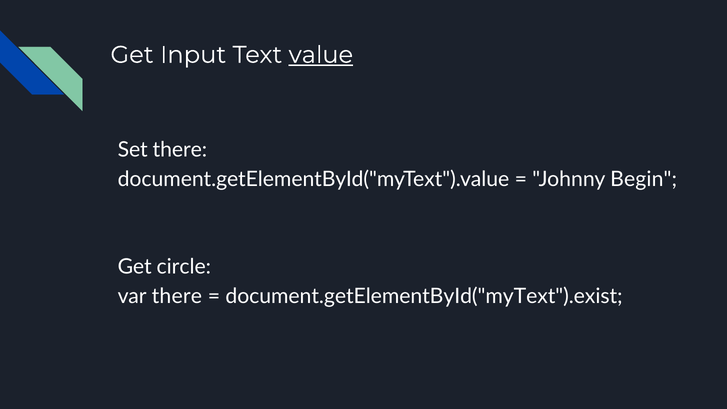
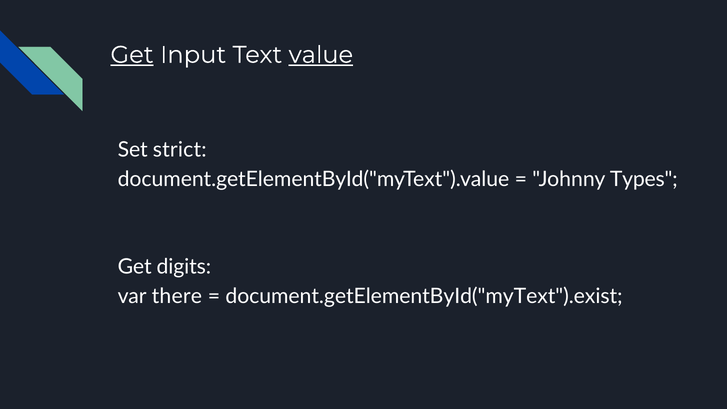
Get underline: none -> present (132, 55)
Set there: there -> strict (180, 150)
Begin: Begin -> Types (644, 179)
circle: circle -> digits (184, 267)
